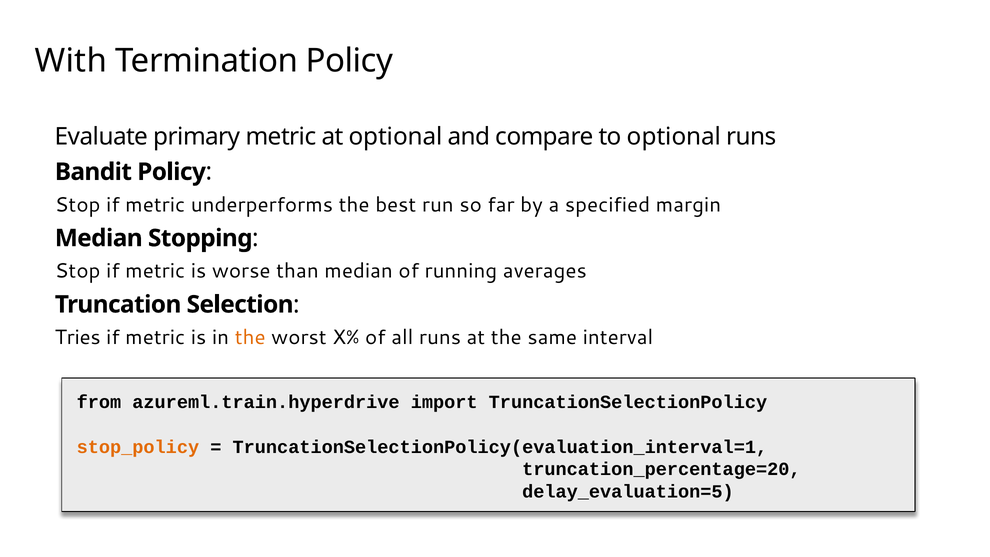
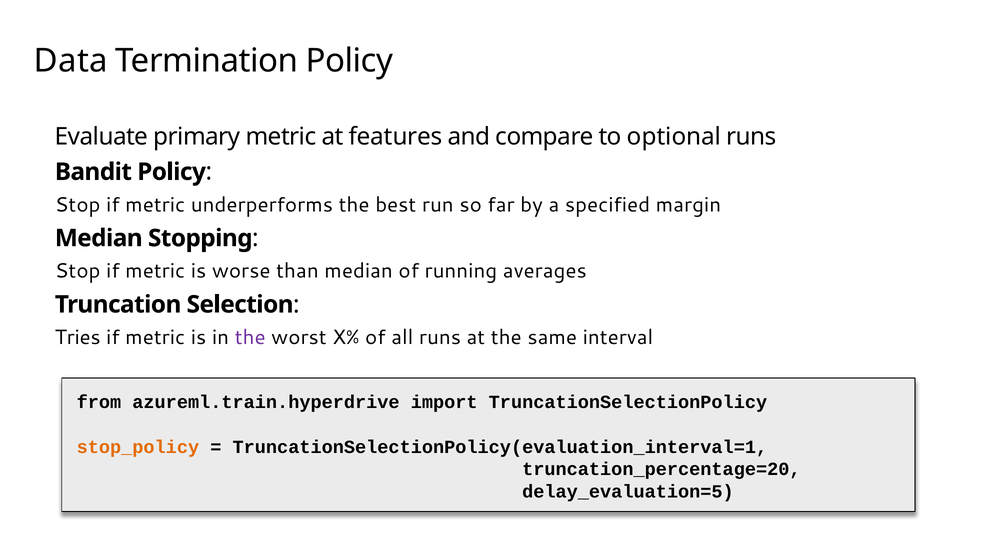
With: With -> Data (71, 61)
at optional: optional -> features (396, 137)
the colour: orange -> purple (250, 337)
